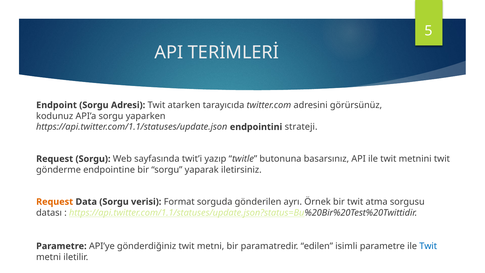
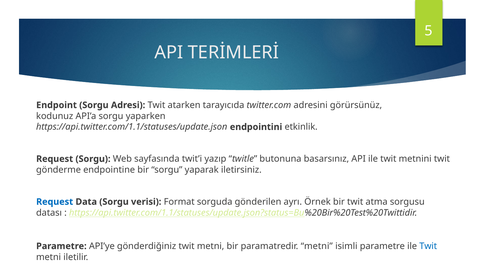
strateji: strateji -> etkinlik (301, 127)
Request colour: orange -> blue (55, 202)
paramatredir edilen: edilen -> metni (317, 246)
